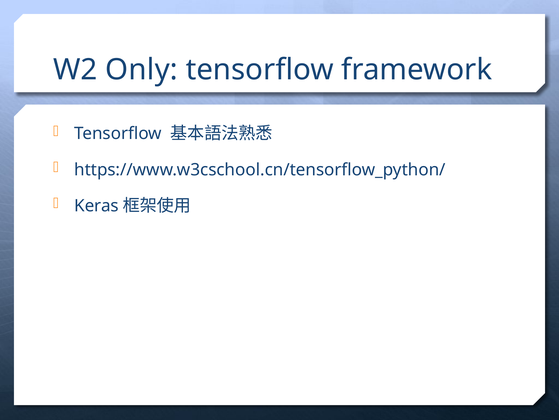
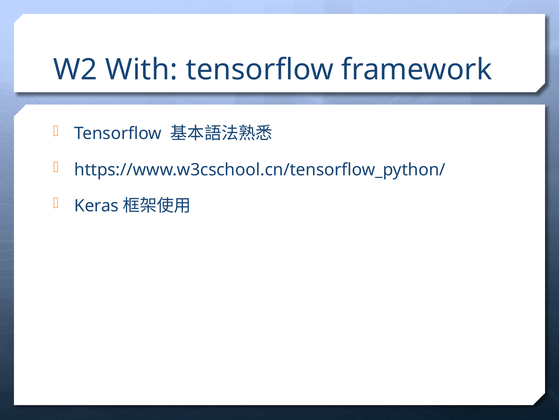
Only: Only -> With (142, 70)
